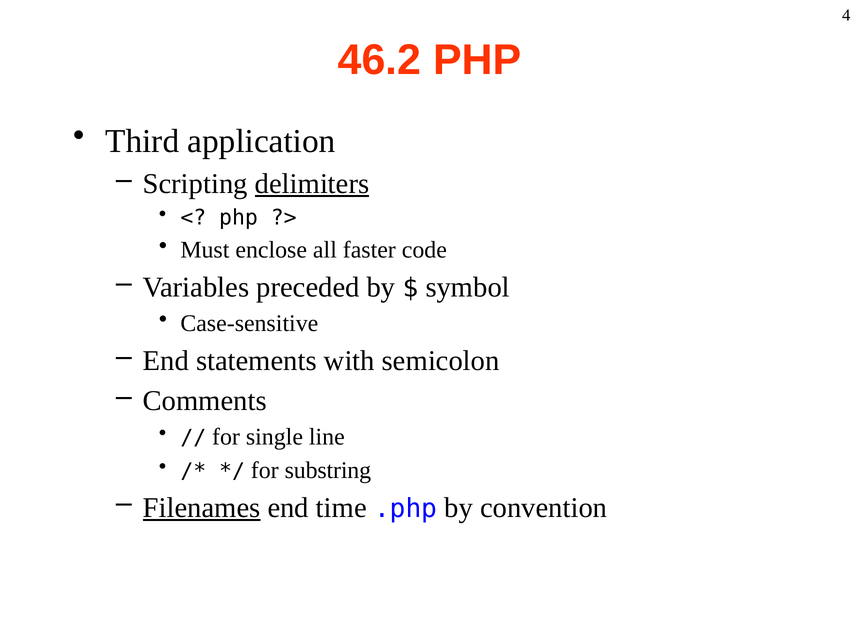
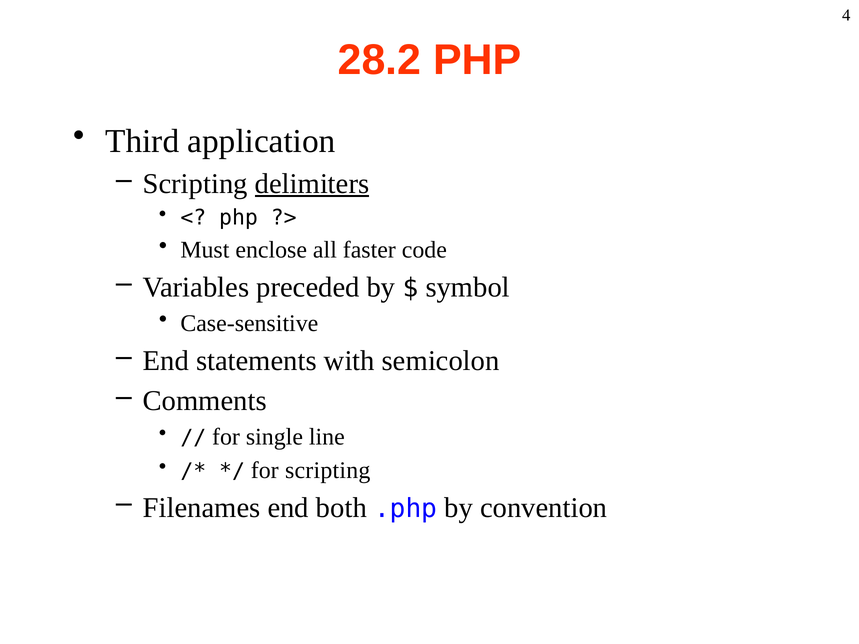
46.2: 46.2 -> 28.2 (379, 60)
for substring: substring -> scripting (328, 470)
Filenames underline: present -> none (202, 508)
time: time -> both (341, 508)
